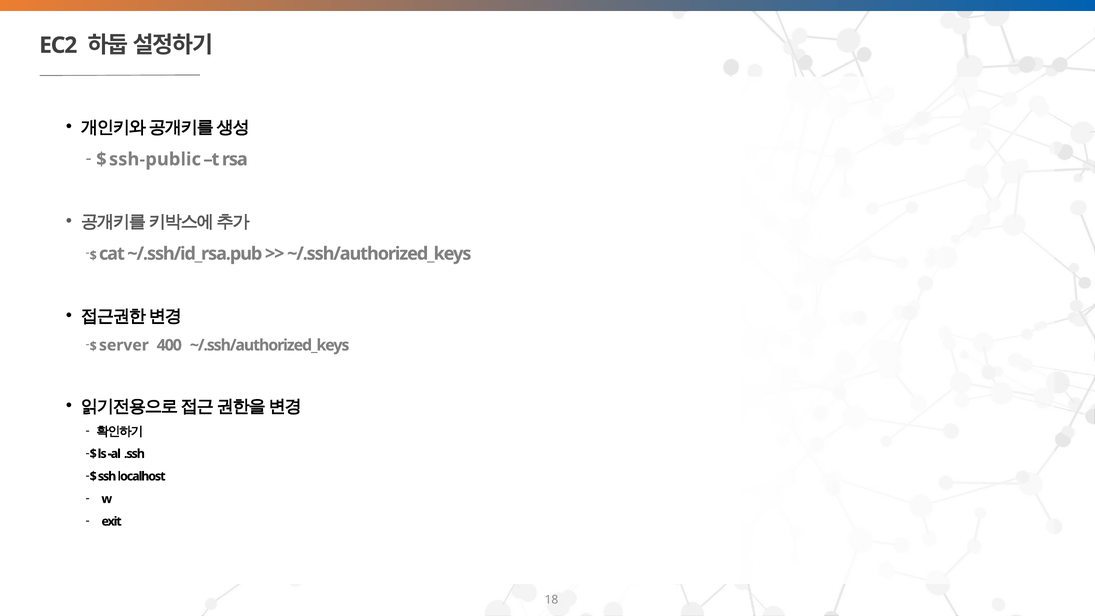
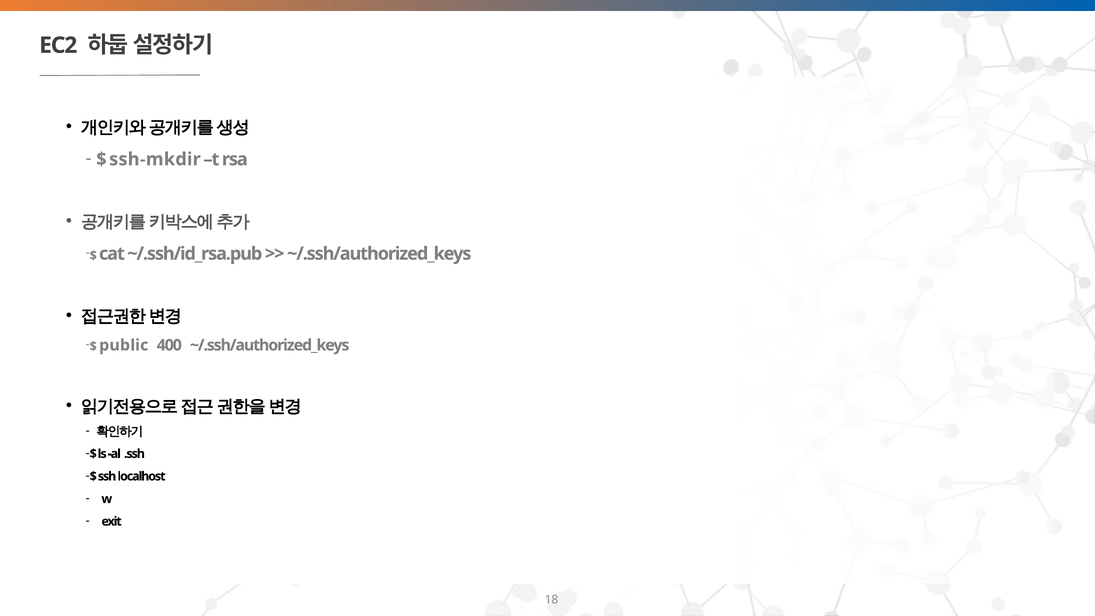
ssh-public: ssh-public -> ssh-mkdir (155, 159)
server: server -> public (124, 345)
